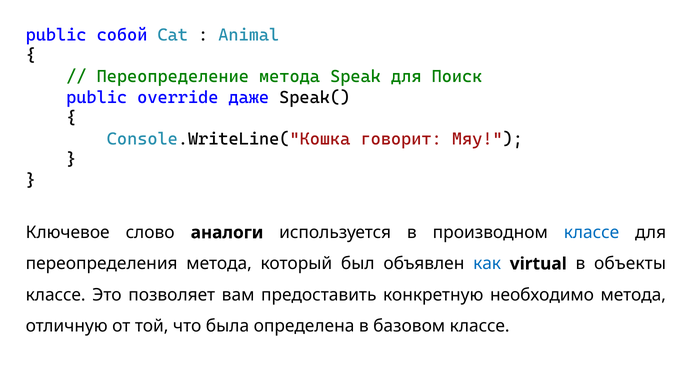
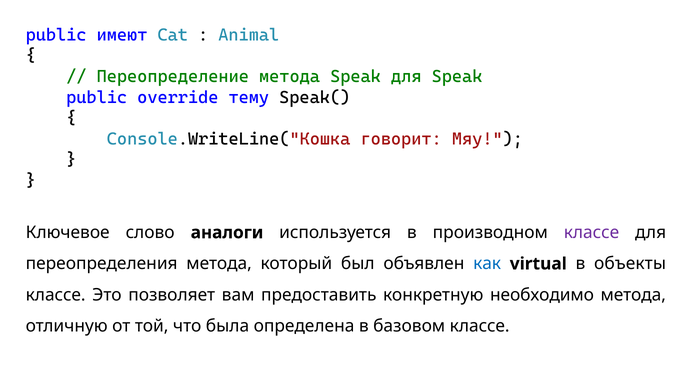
собой: собой -> имеют (122, 35)
для Поиск: Поиск -> Speak (457, 76)
даже: даже -> тему (249, 97)
классе colour: blue -> purple (592, 232)
